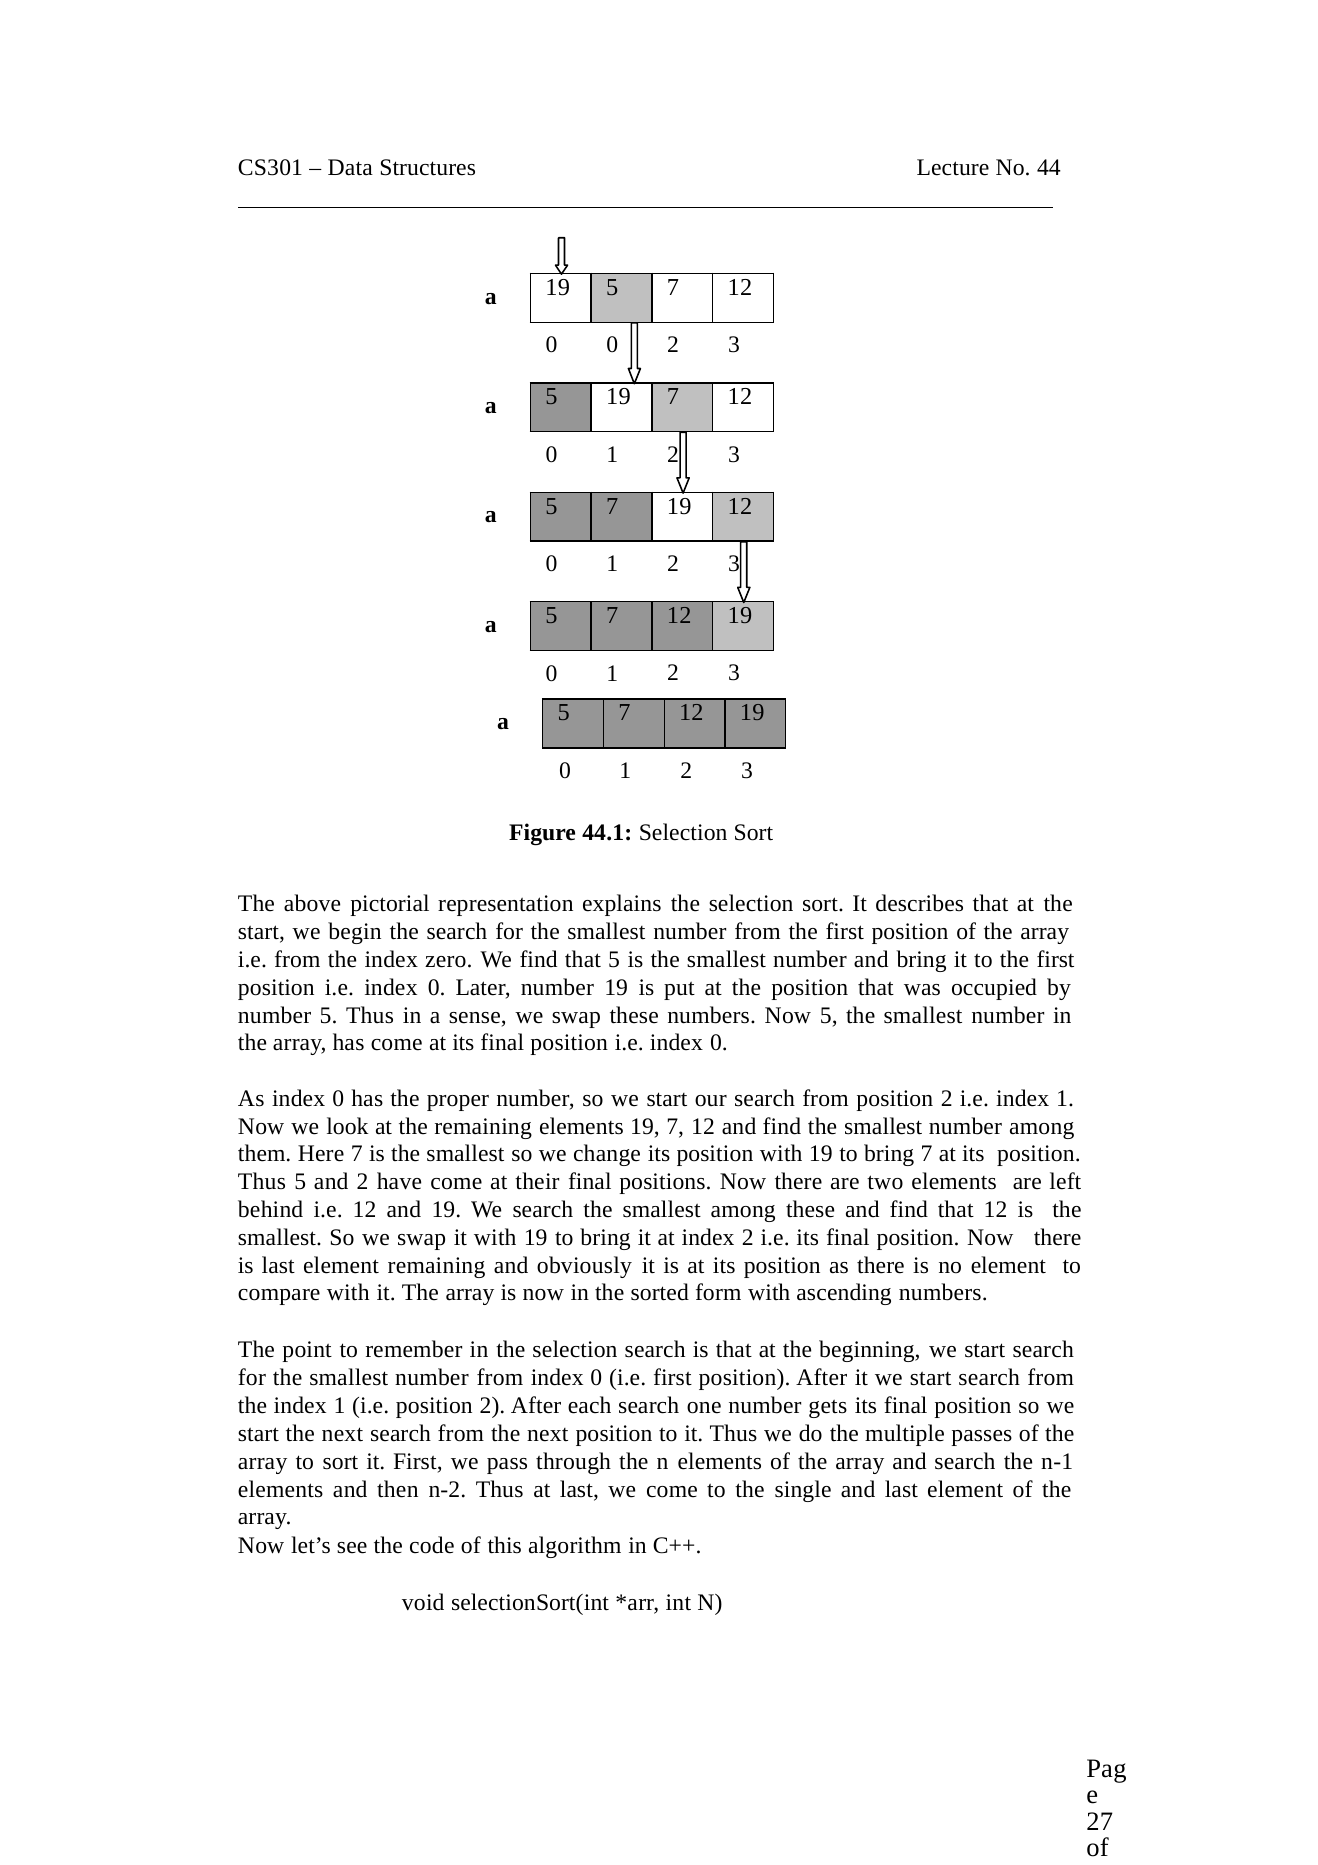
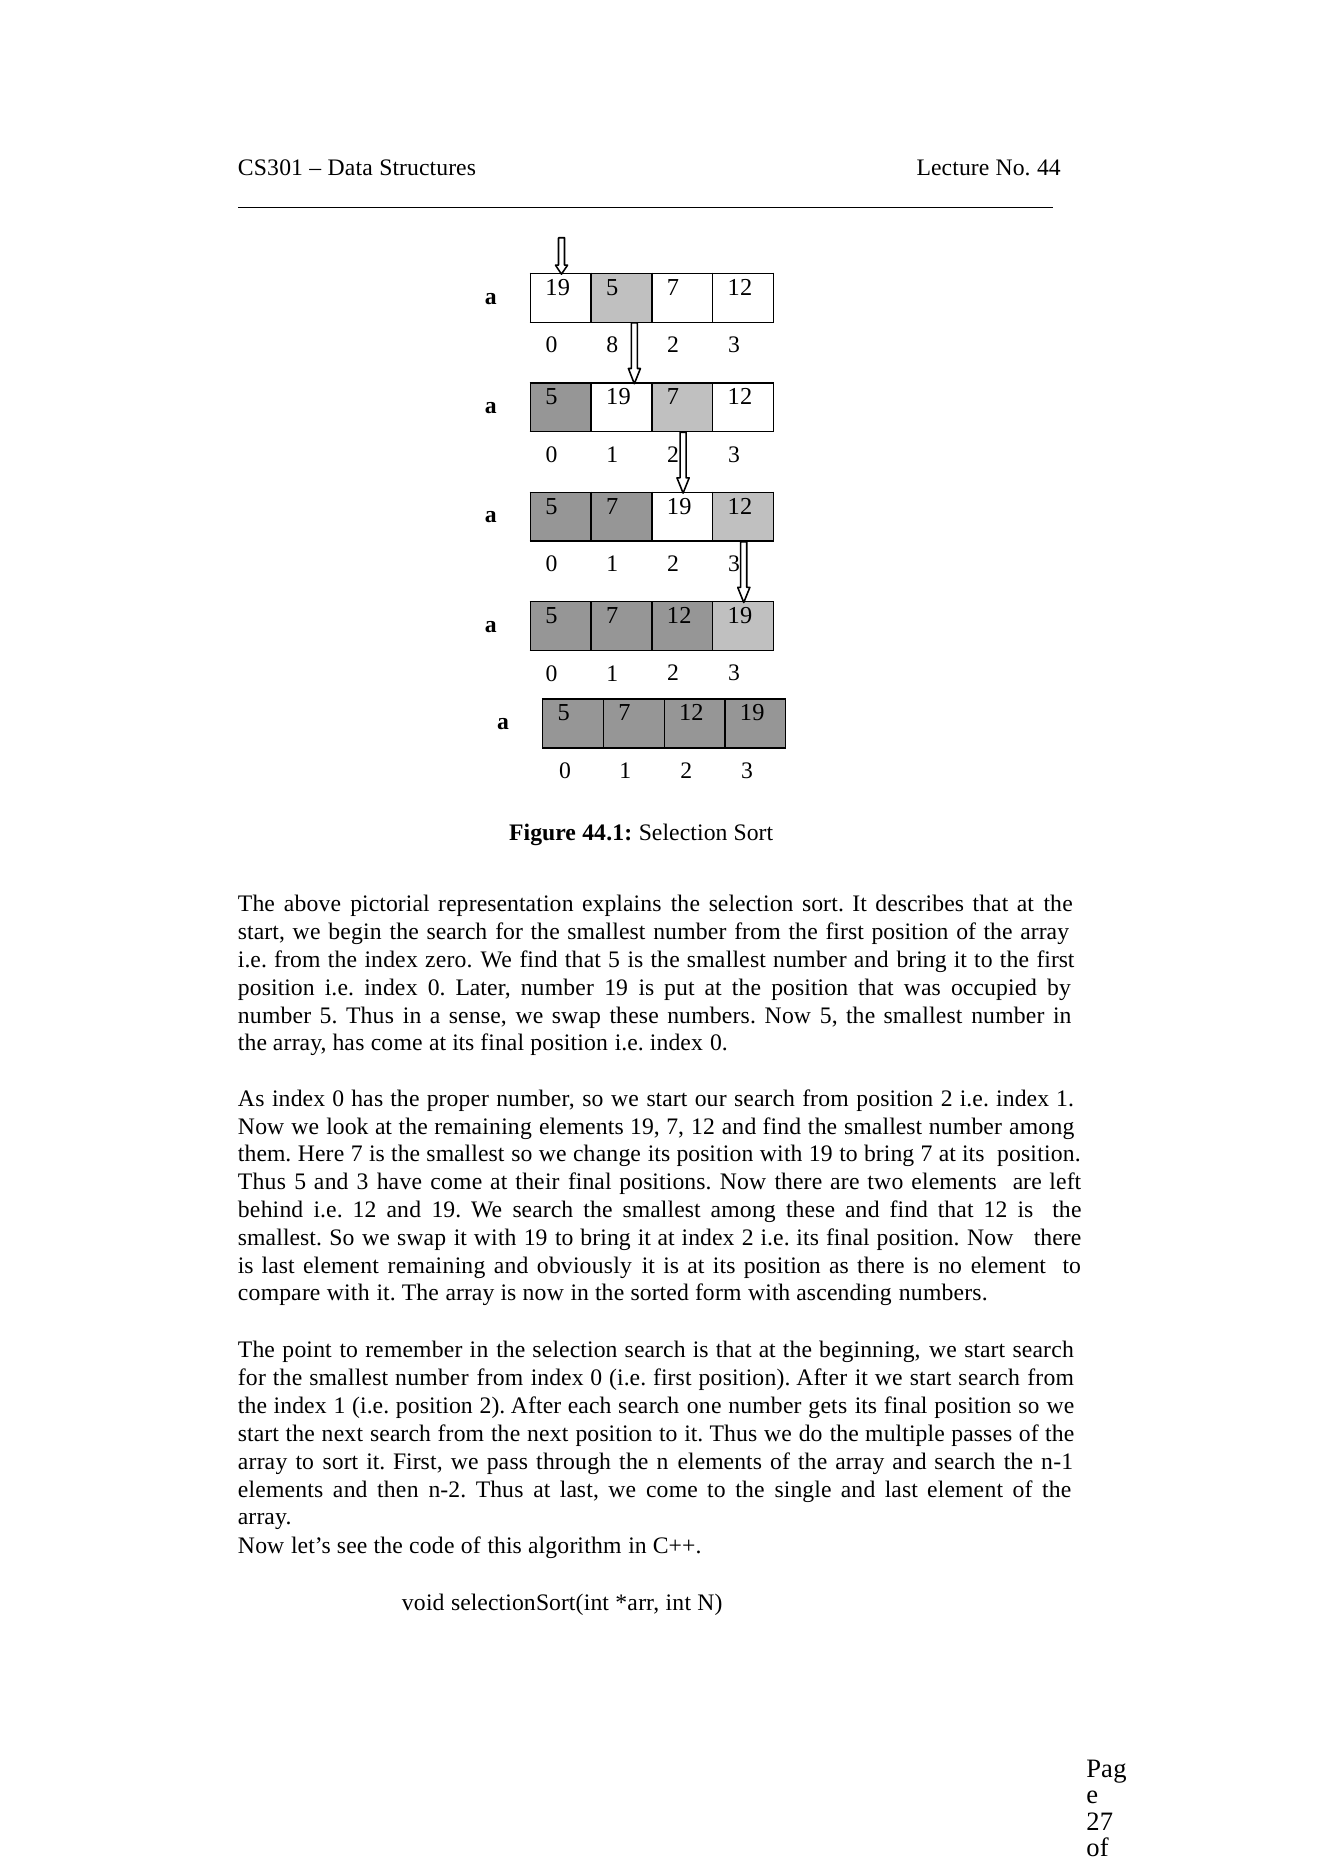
0 0: 0 -> 8 (612, 345)
and 2: 2 -> 3 (363, 1182)
